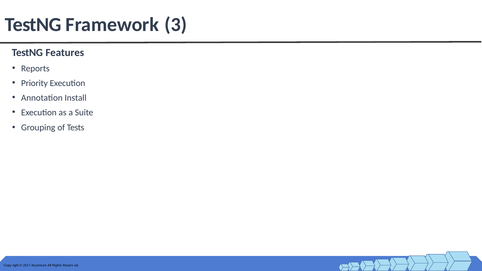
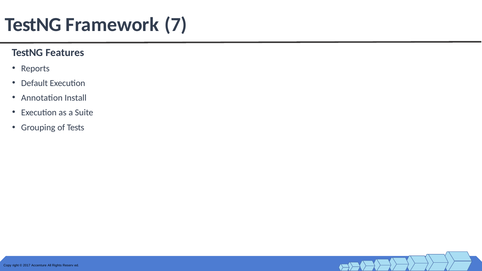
3: 3 -> 7 (176, 25)
Priority: Priority -> Default (34, 83)
